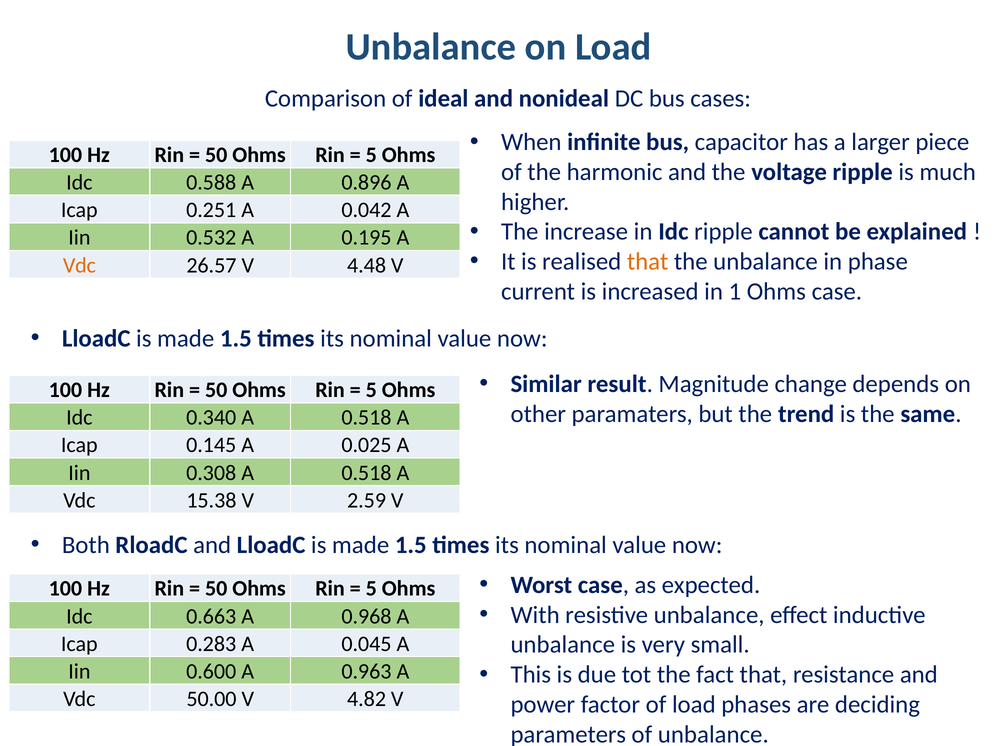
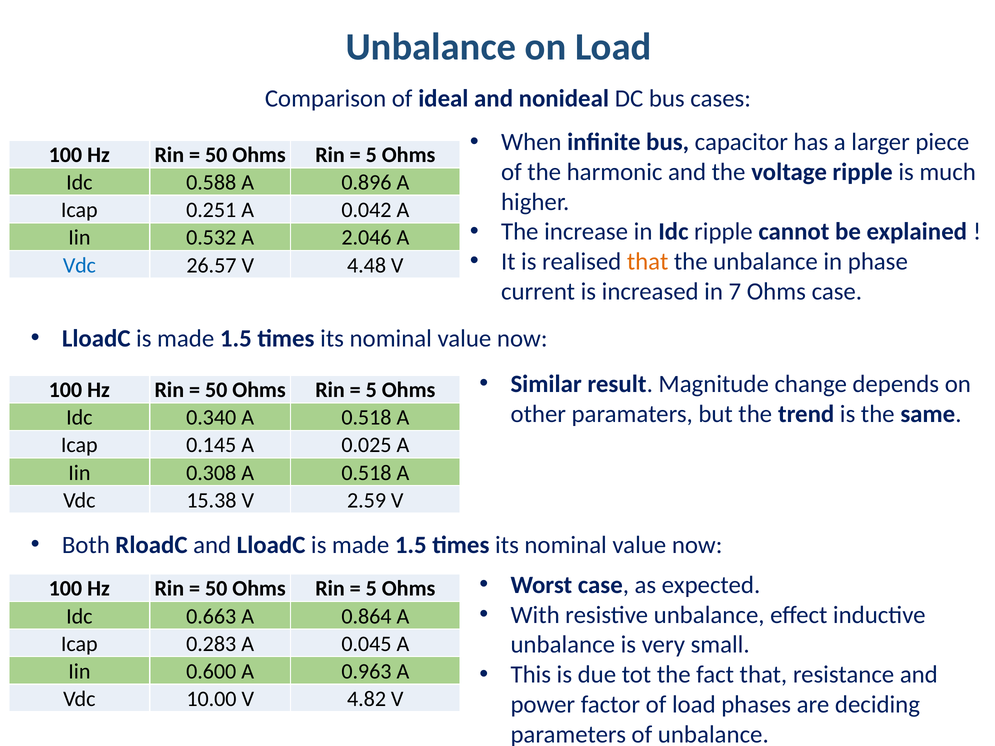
0.195: 0.195 -> 2.046 (366, 238)
Vdc colour: orange -> blue (79, 265)
1: 1 -> 7 (735, 291)
0.968: 0.968 -> 0.864 (366, 616)
50.00: 50.00 -> 10.00 (211, 699)
